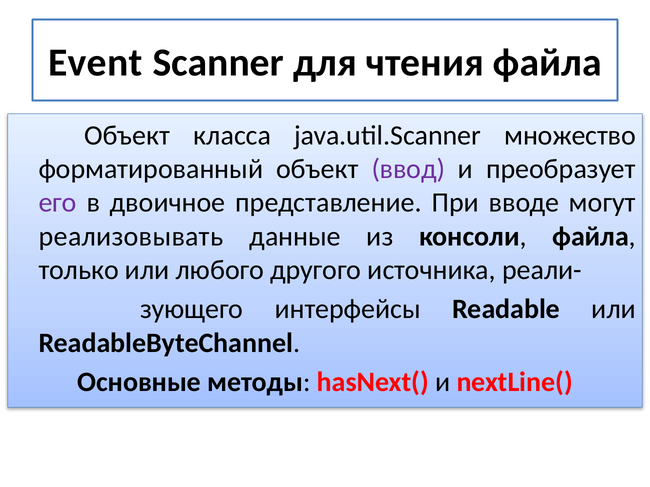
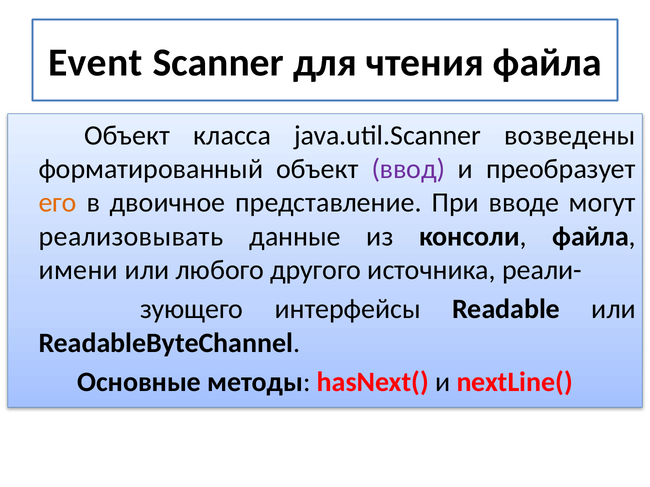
множество: множество -> возведены (570, 136)
его colour: purple -> orange (58, 203)
только: только -> имени (78, 270)
